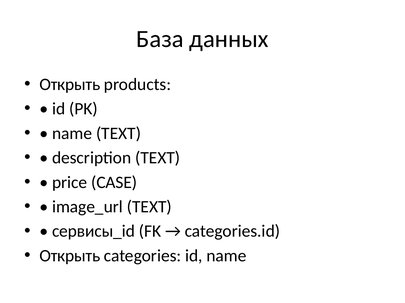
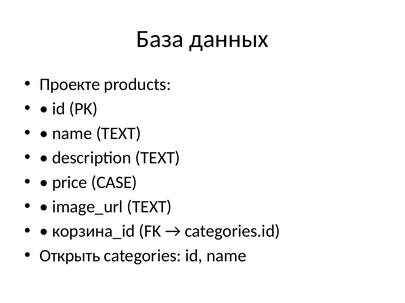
Открыть: Открыть -> Проекте (70, 85)
сервисы_id: сервисы_id -> корзина_id (93, 232)
